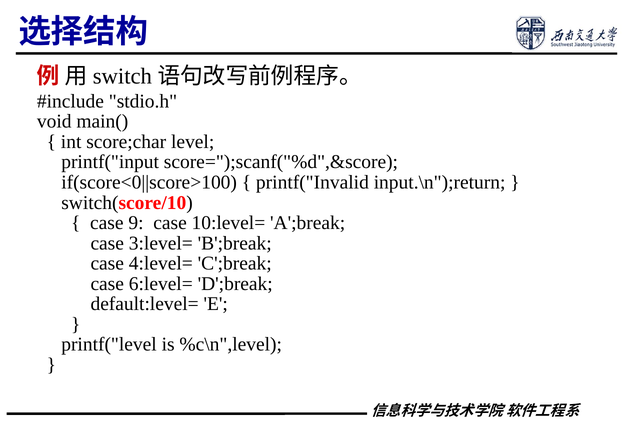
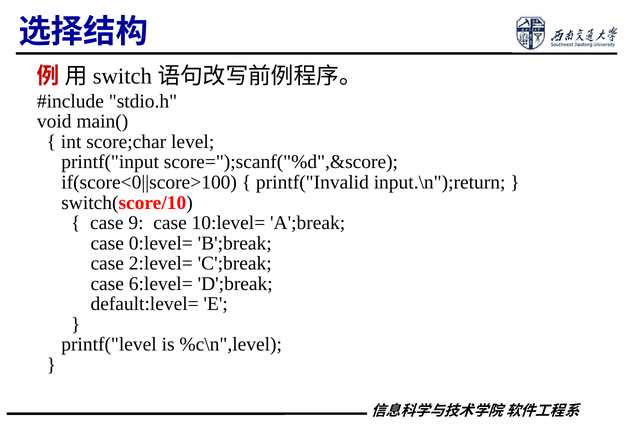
3:level=: 3:level= -> 0:level= (161, 243)
4:level=: 4:level= -> 2:level= (161, 264)
